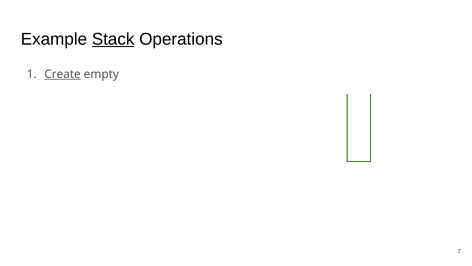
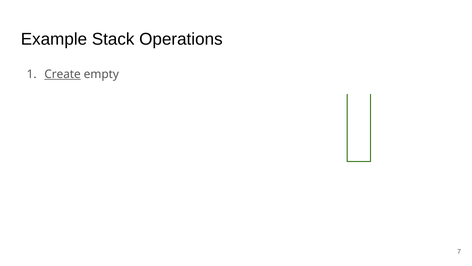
Stack underline: present -> none (113, 39)
